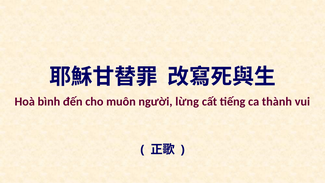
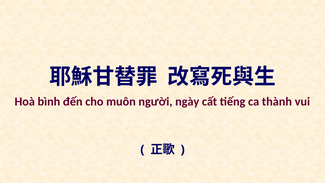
lừng: lừng -> ngày (187, 102)
